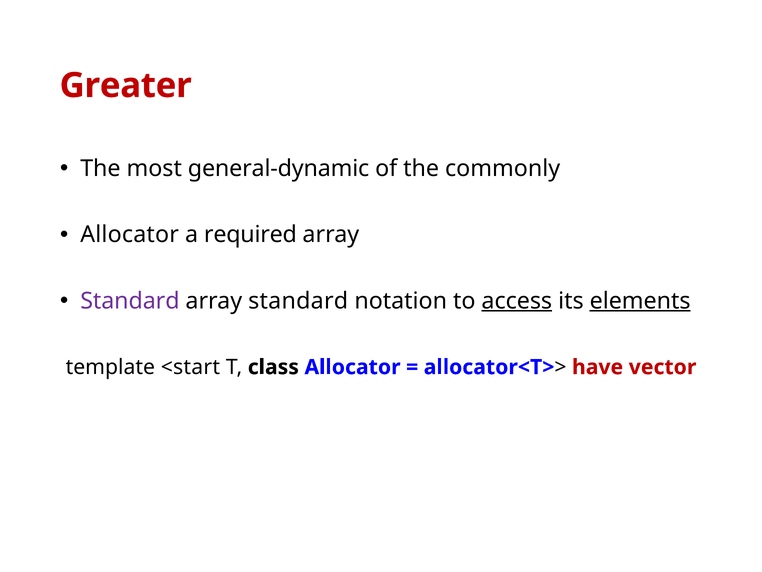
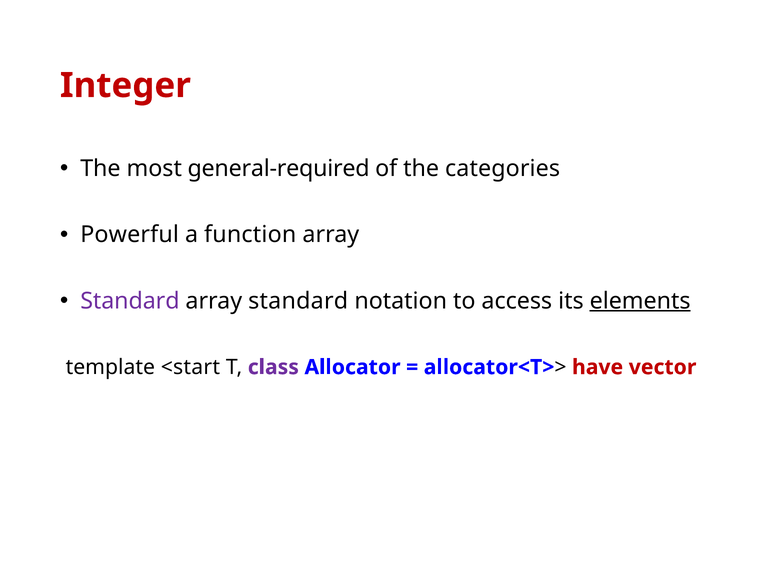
Greater: Greater -> Integer (125, 85)
general-dynamic: general-dynamic -> general-required (279, 168)
commonly: commonly -> categories (503, 168)
Allocator: Allocator -> Powerful (130, 234)
required: required -> function (250, 234)
access underline: present -> none (517, 301)
class colour: black -> purple (273, 367)
